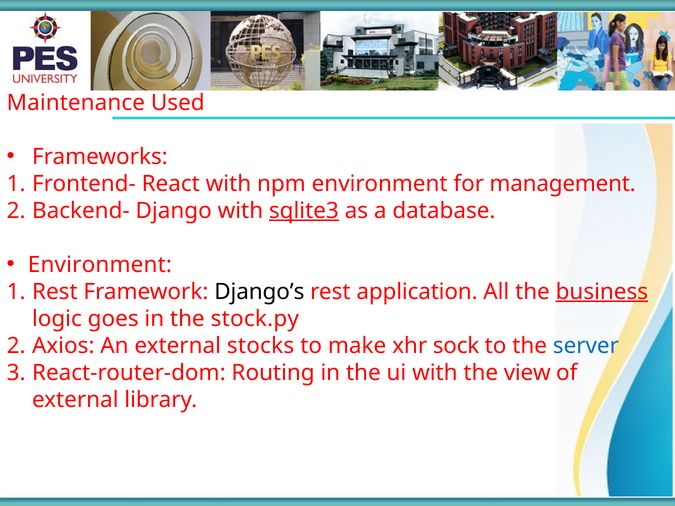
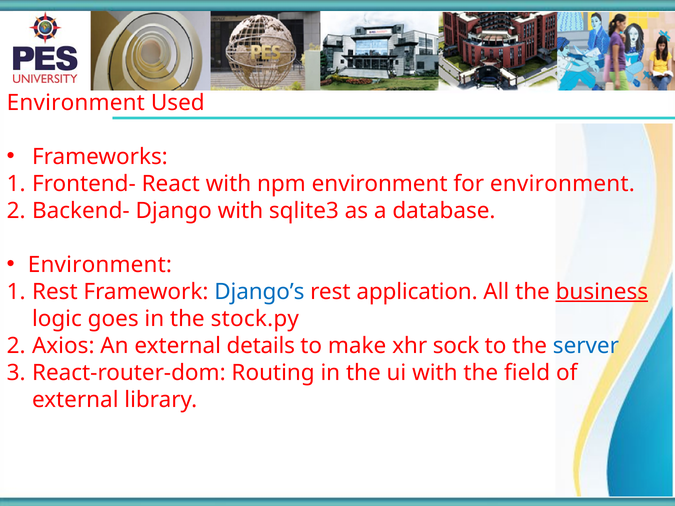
Maintenance: Maintenance -> Environment (76, 103)
for management: management -> environment (562, 184)
sqlite3 underline: present -> none (304, 211)
Django’s colour: black -> blue (259, 292)
stocks: stocks -> details (261, 346)
view: view -> field (527, 373)
